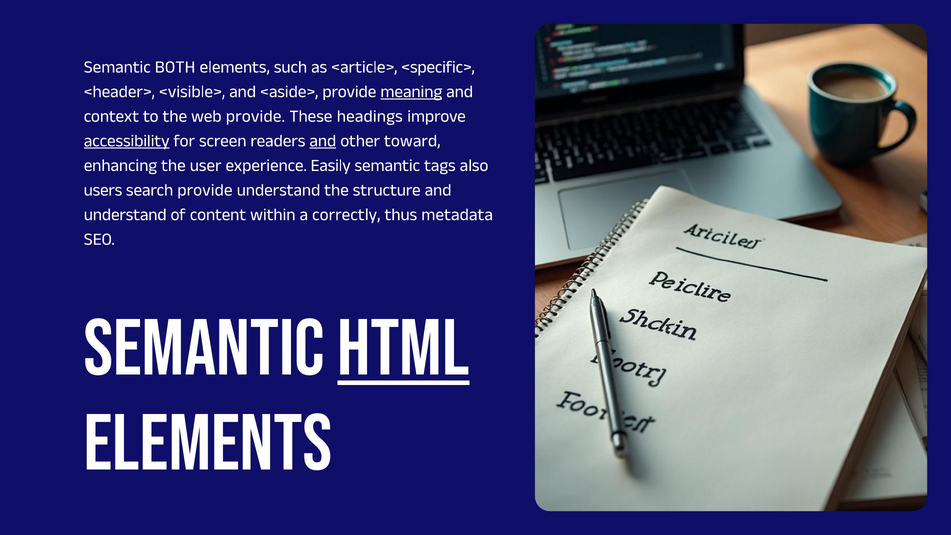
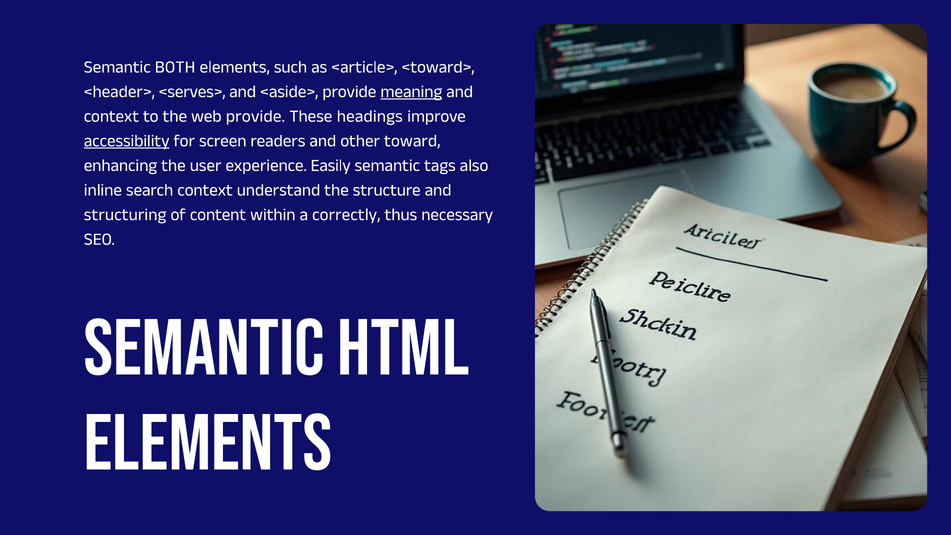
<specific>: <specific> -> <toward> (438, 67)
<visible>: <visible> -> <serves> (192, 91)
and underline: present -> none (323, 141)
users: users -> inline (103, 190)
search provide: provide -> context (205, 190)
understand: understand -> structuring (125, 214)
metadata: metadata -> necessary (457, 214)
HTML underline: present -> none (403, 349)
